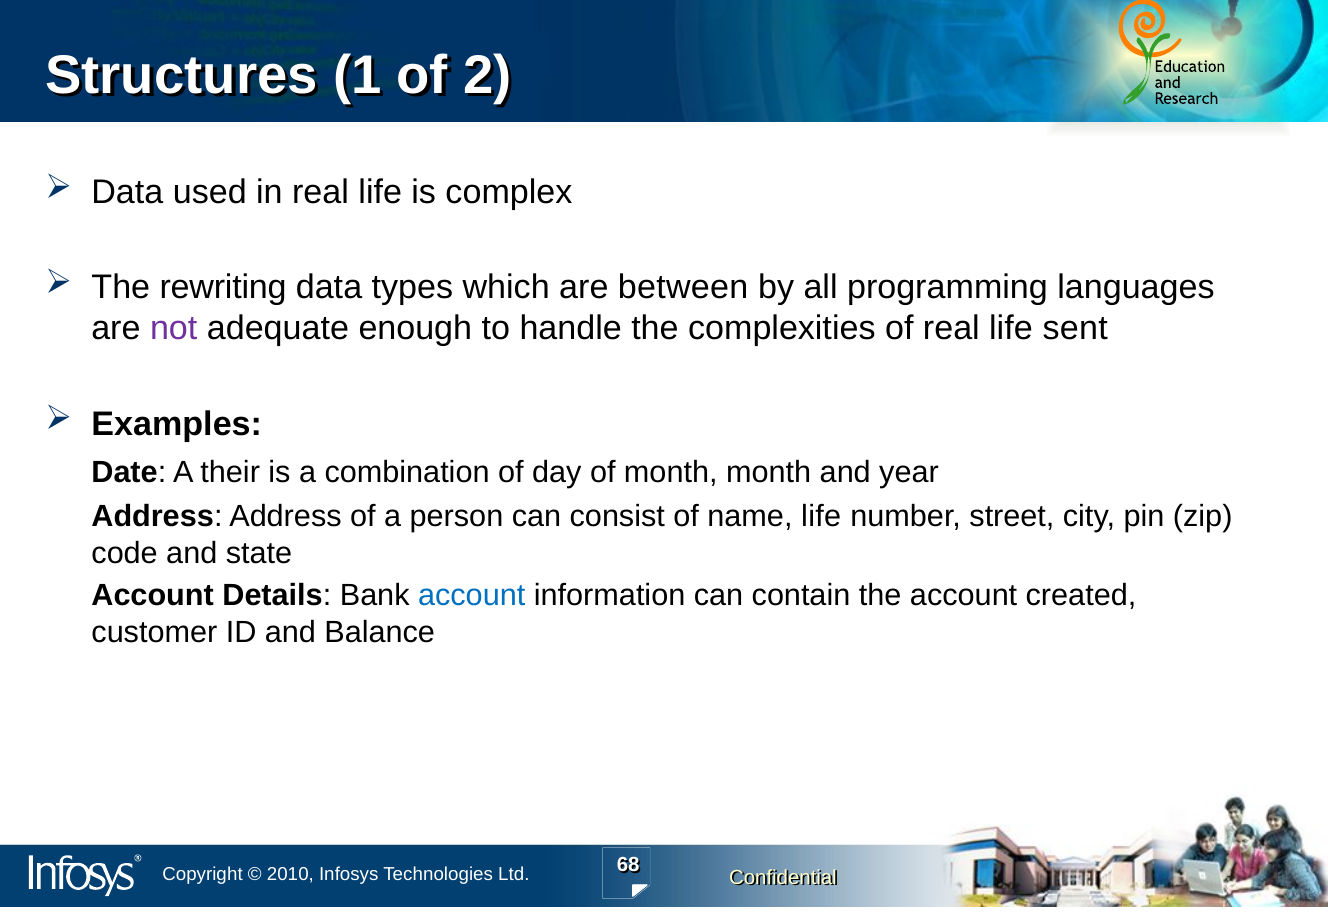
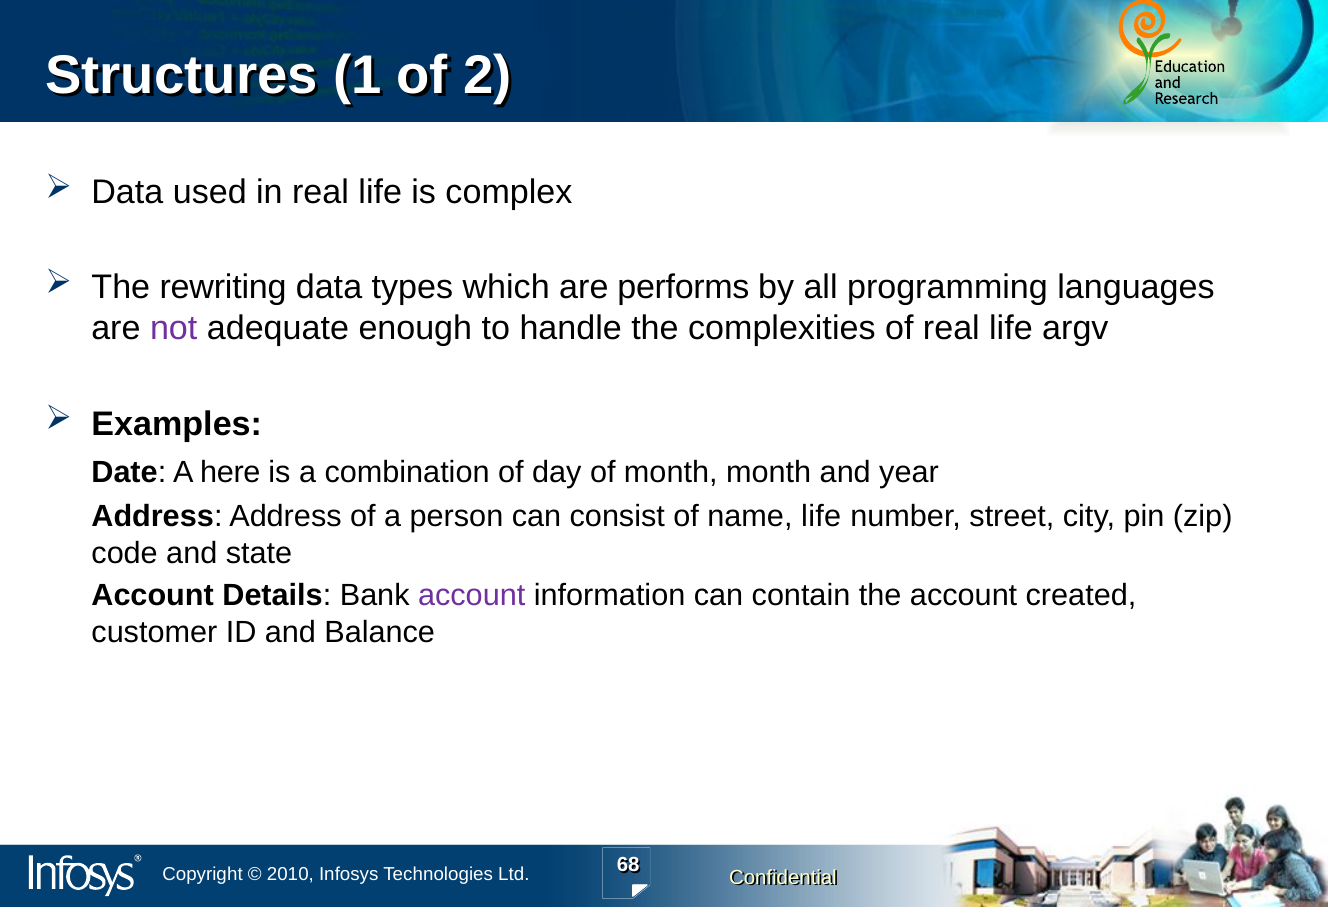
between: between -> performs (683, 288)
sent: sent -> argv (1075, 329)
their: their -> here (230, 473)
account colour: blue -> purple (472, 596)
